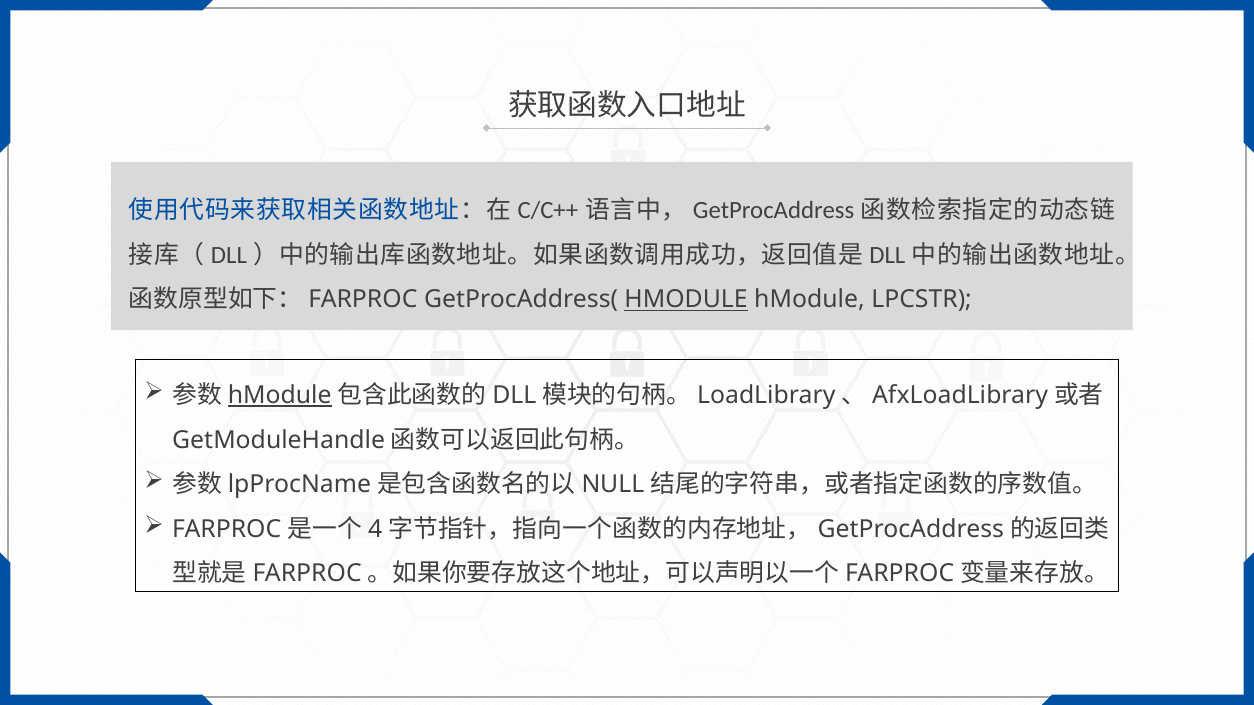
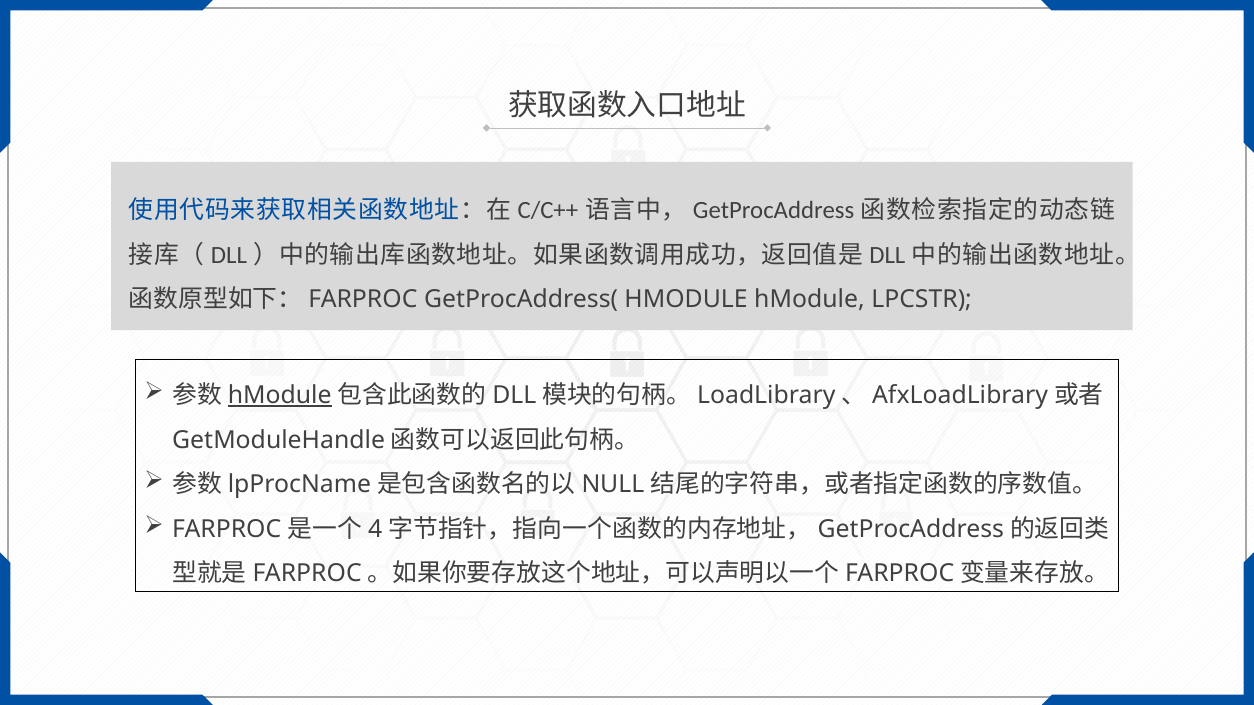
HMODULE underline: present -> none (686, 300)
